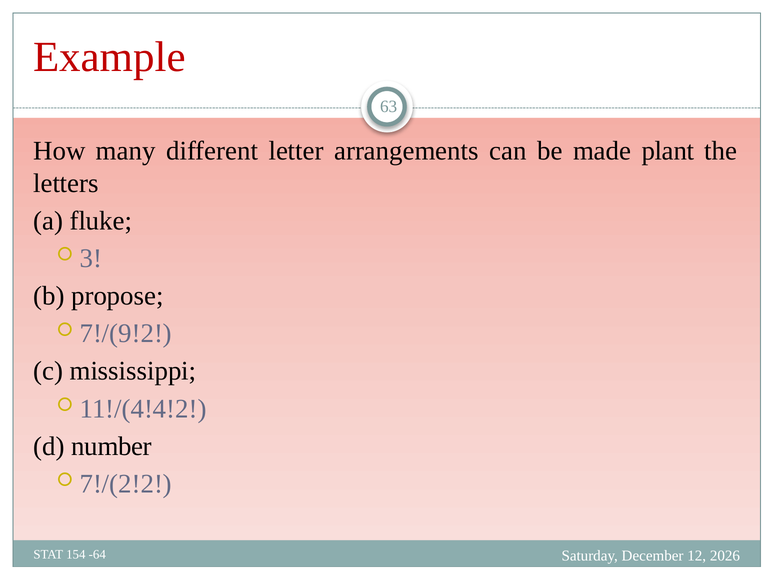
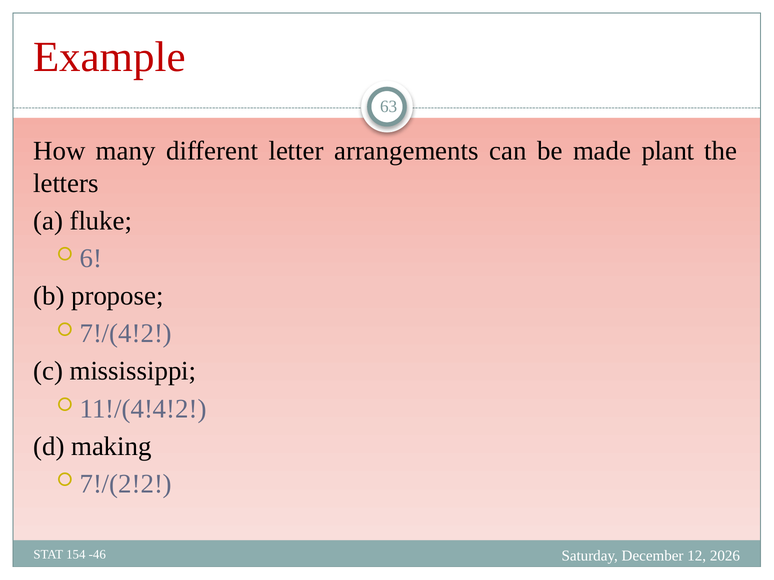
3: 3 -> 6 (91, 259)
7!/(9!2: 7!/(9!2 -> 7!/(4!2 (126, 334)
number: number -> making (111, 447)
-64: -64 -> -46 (97, 555)
